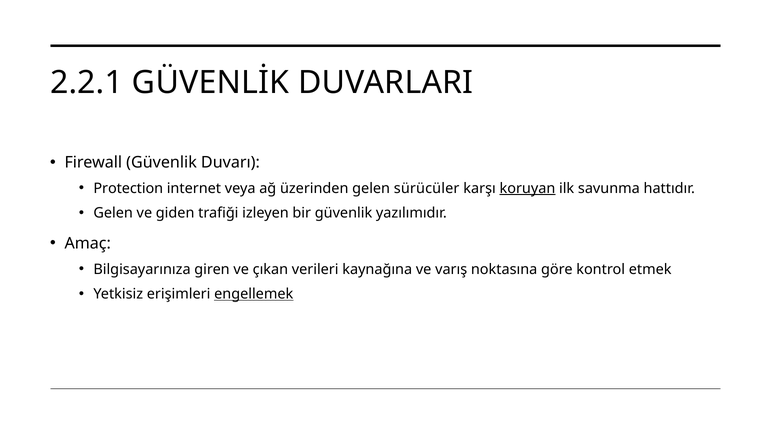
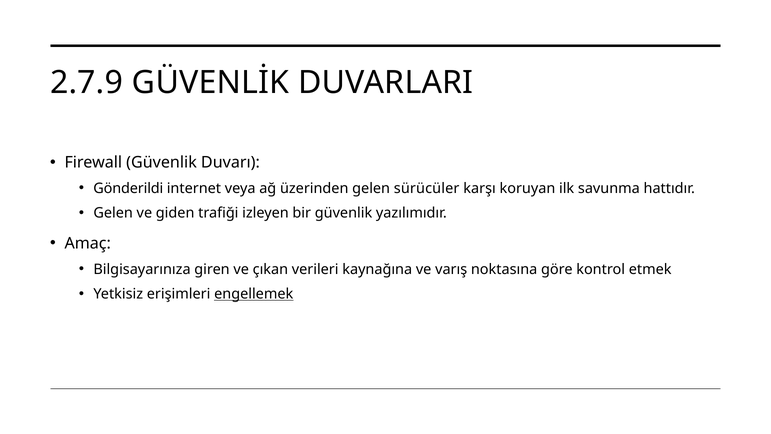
2.2.1: 2.2.1 -> 2.7.9 (87, 83)
Protection: Protection -> Gönderildi (128, 188)
koruyan underline: present -> none (527, 188)
